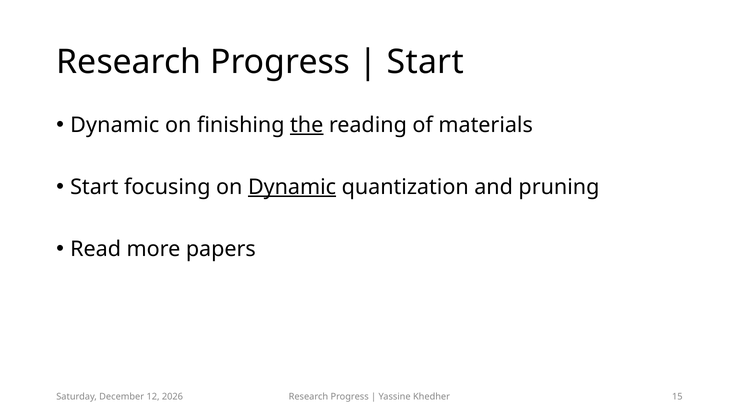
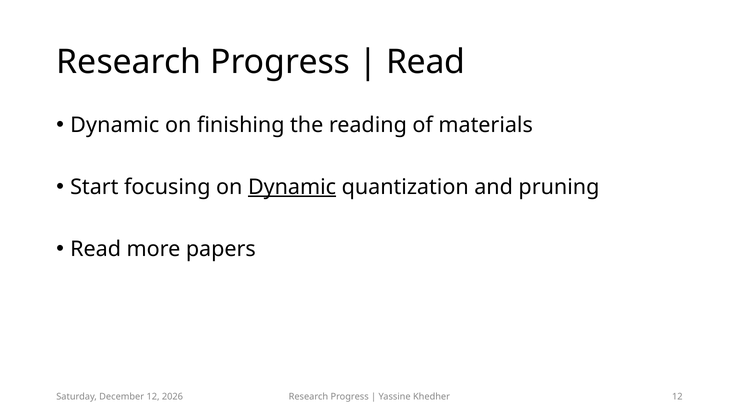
Start: Start -> Read (426, 62)
the underline: present -> none (307, 125)
Khedher 15: 15 -> 12 (677, 396)
